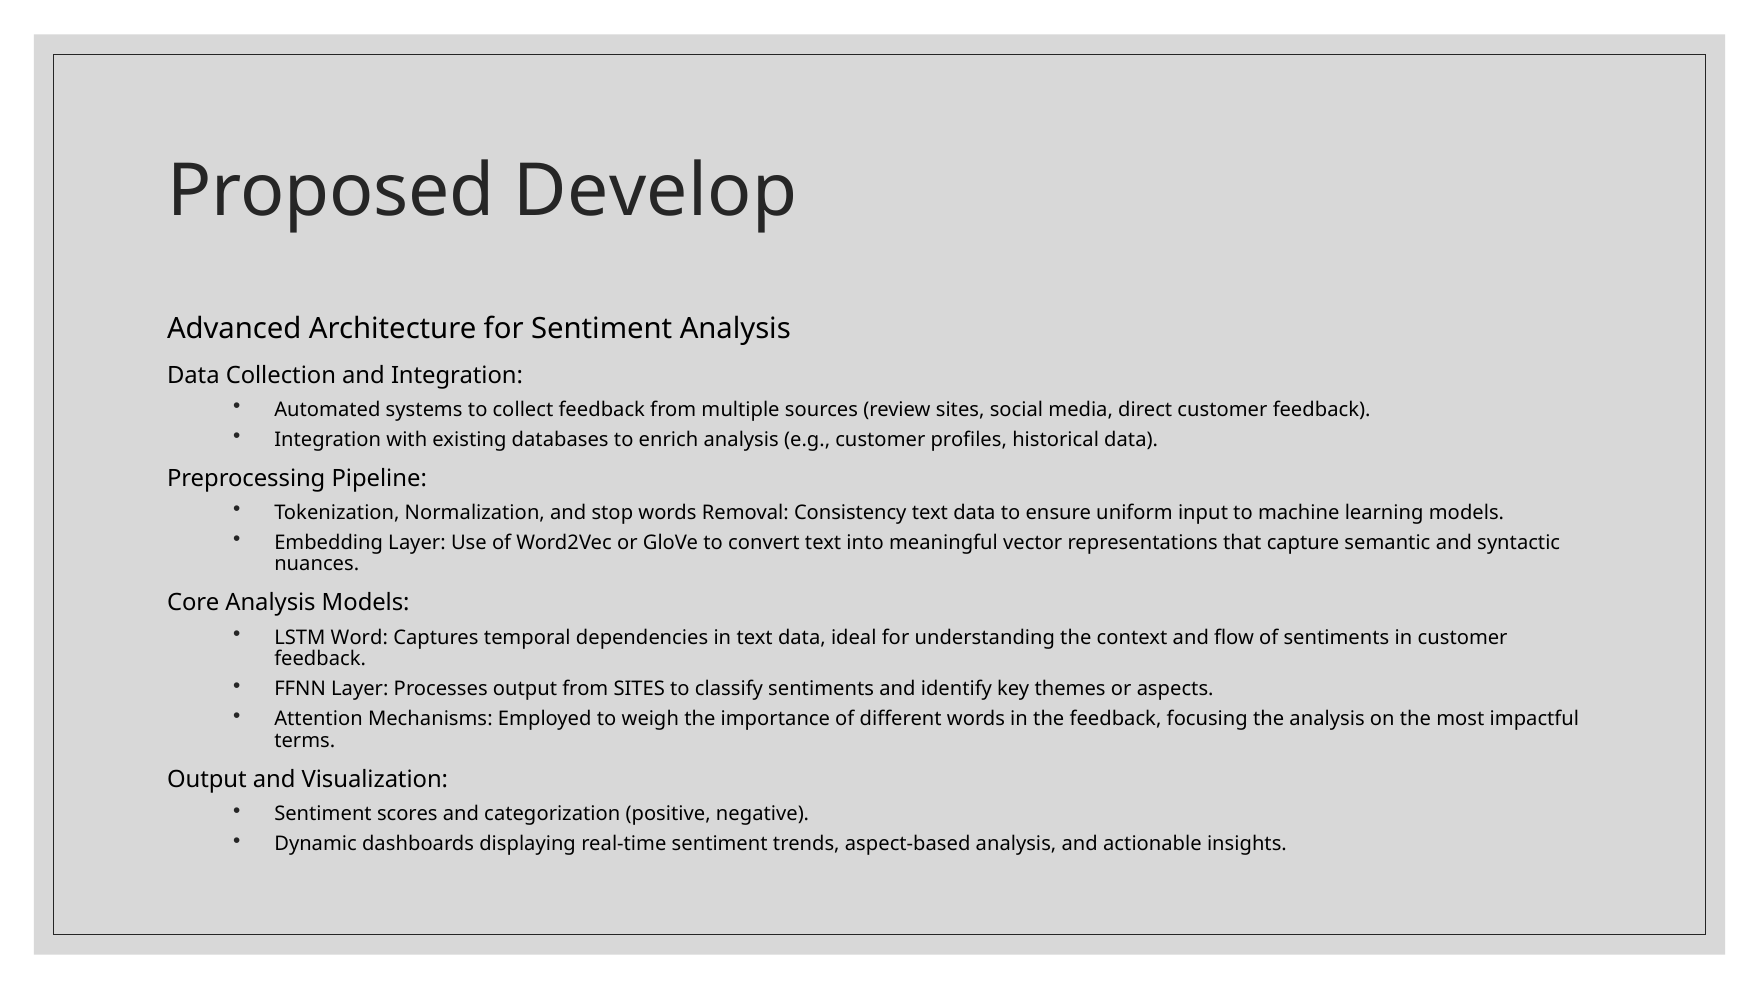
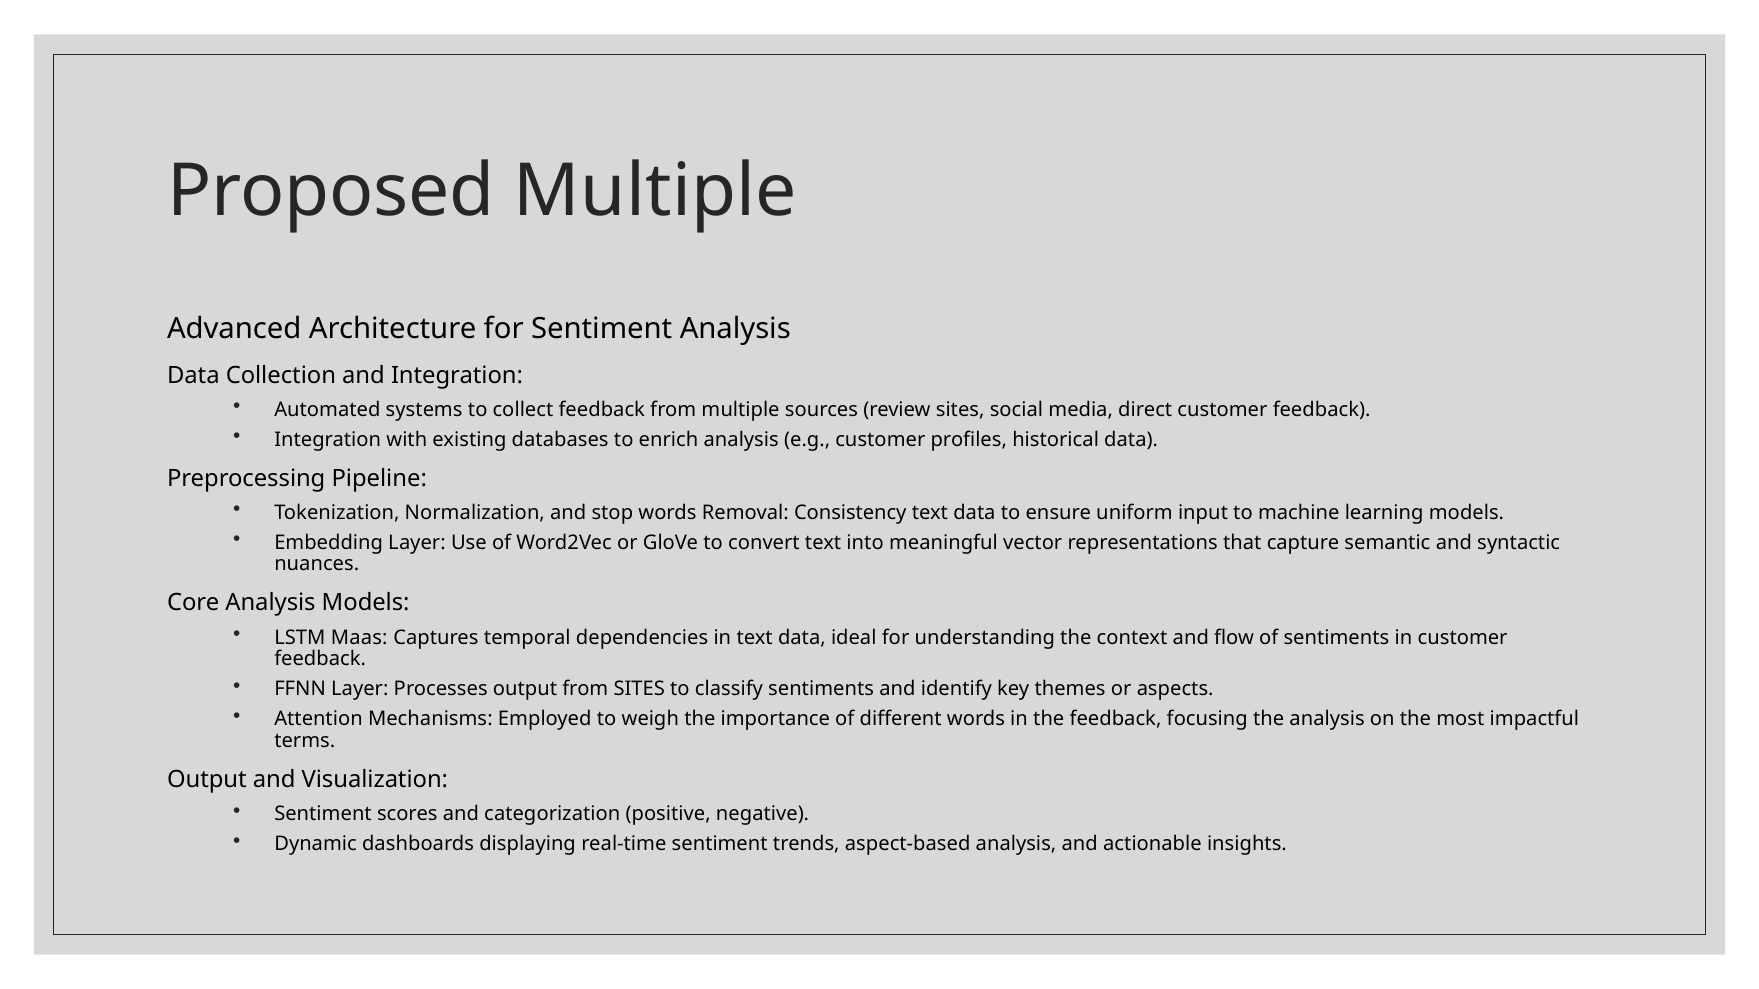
Proposed Develop: Develop -> Multiple (656, 191)
Word: Word -> Maas (359, 638)
